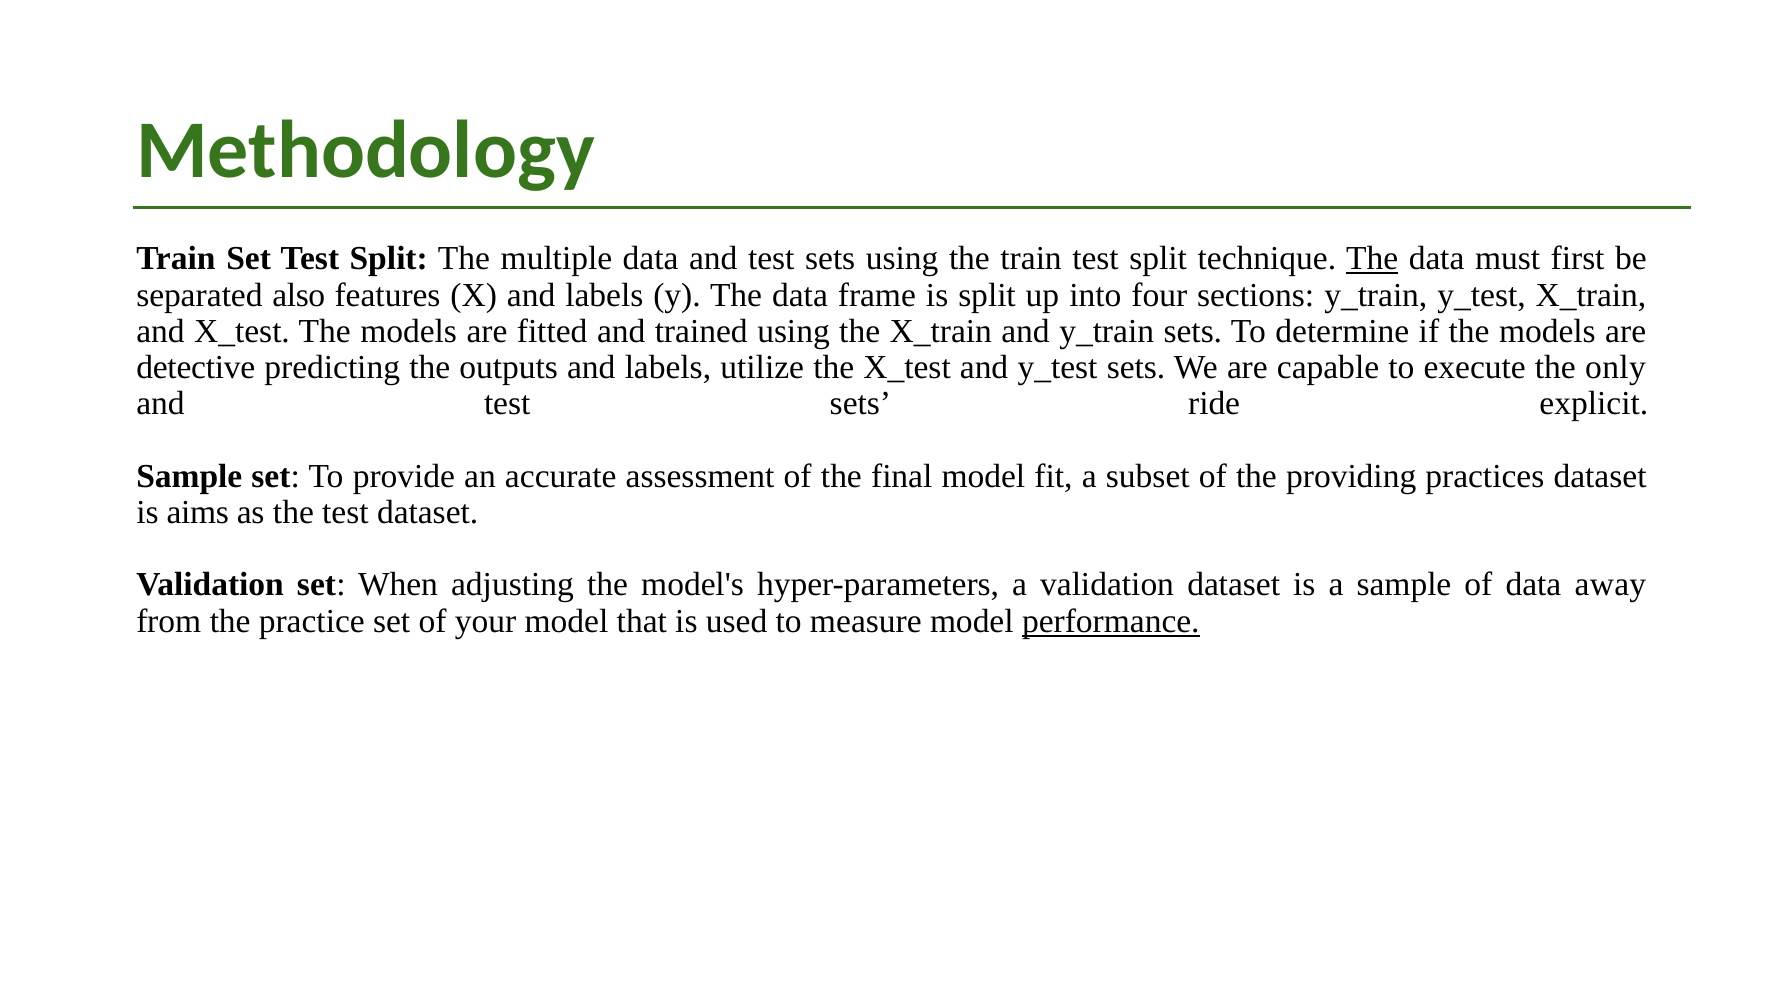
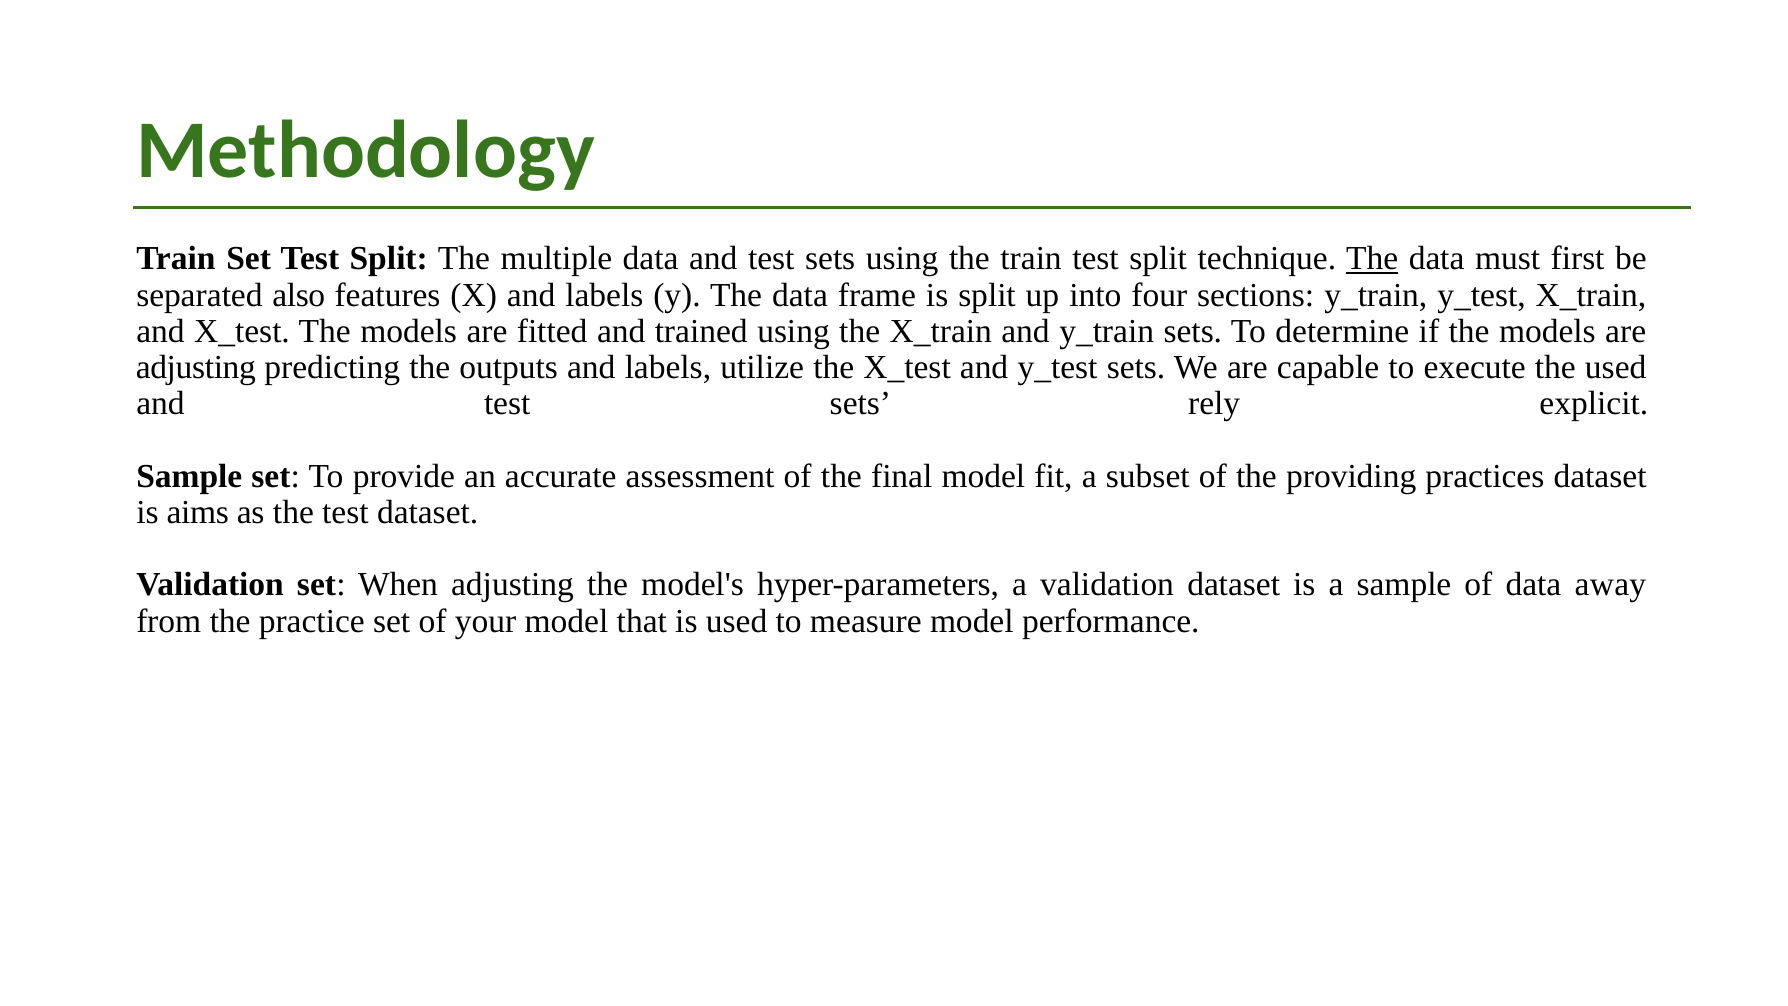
detective: detective -> adjusting (196, 367)
the only: only -> used (1616, 367)
ride: ride -> rely (1214, 404)
performance underline: present -> none (1111, 621)
